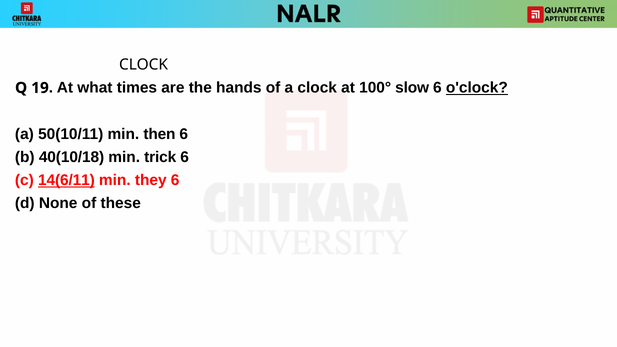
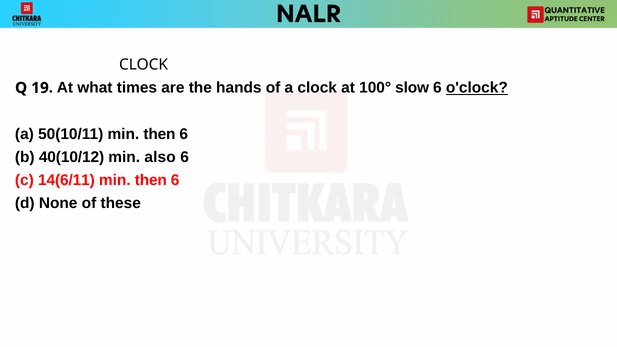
40(10/18: 40(10/18 -> 40(10/12 (72, 157)
trick: trick -> also (160, 157)
14(6/11 underline: present -> none (66, 180)
they: they -> then (151, 180)
